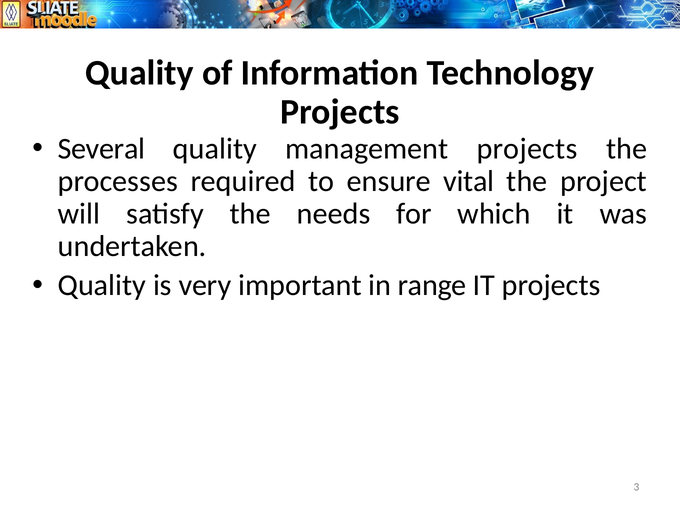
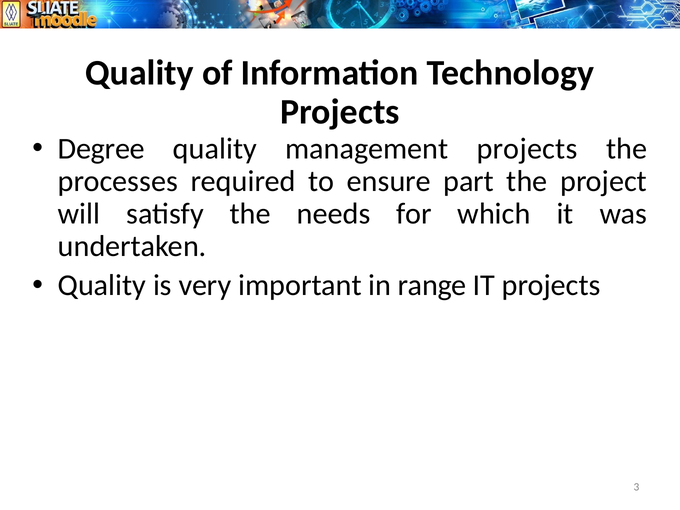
Several: Several -> Degree (101, 149)
vital: vital -> part (469, 181)
